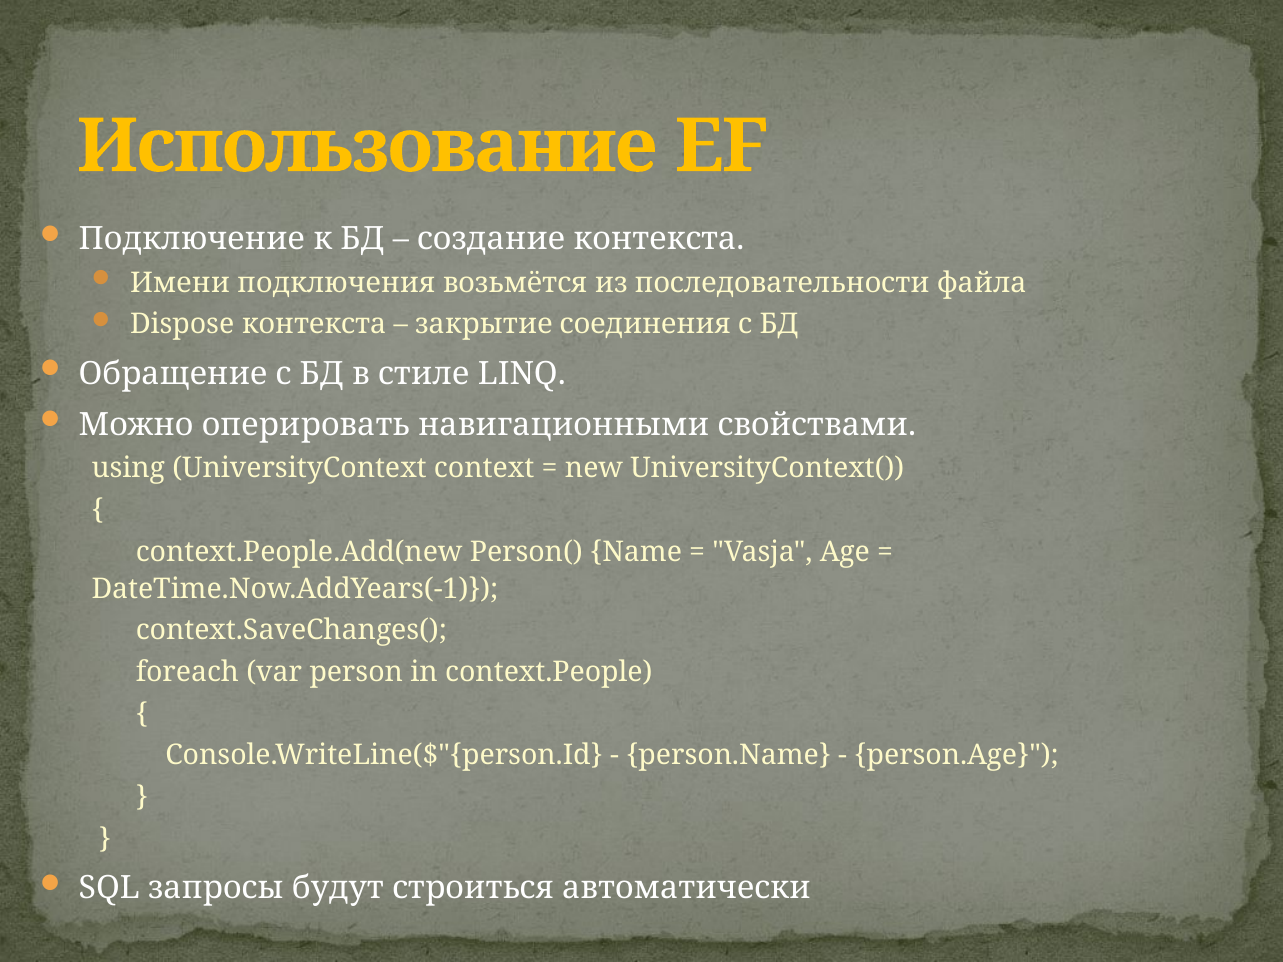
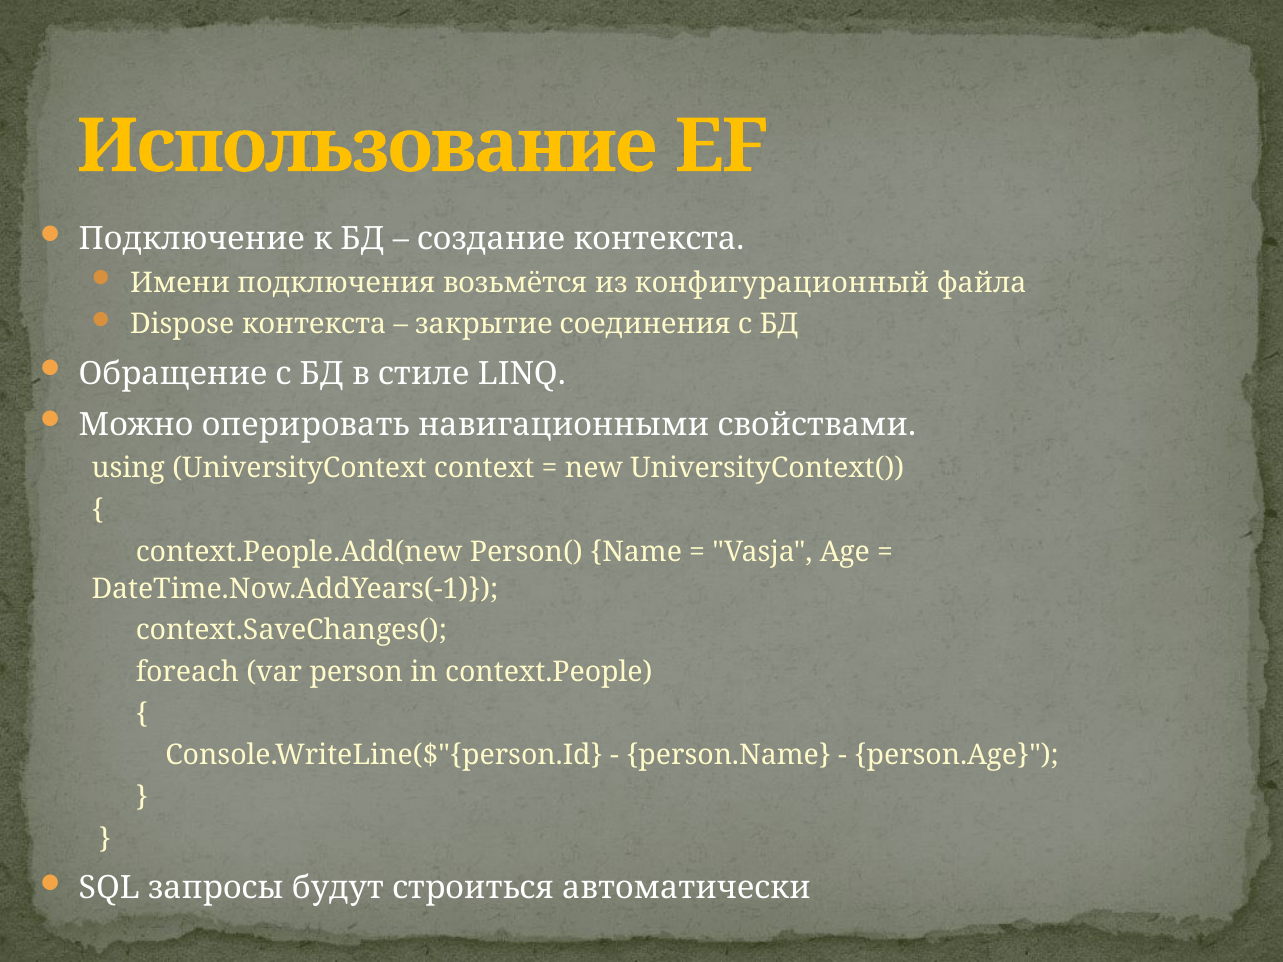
последовательности: последовательности -> конфигурационный (782, 283)
